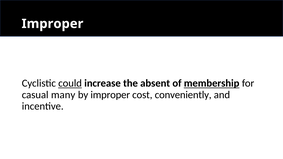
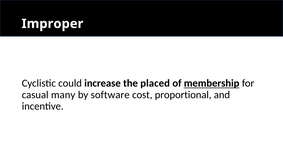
could underline: present -> none (70, 83)
absent: absent -> placed (155, 83)
by improper: improper -> software (110, 95)
conveniently: conveniently -> proportional (183, 95)
